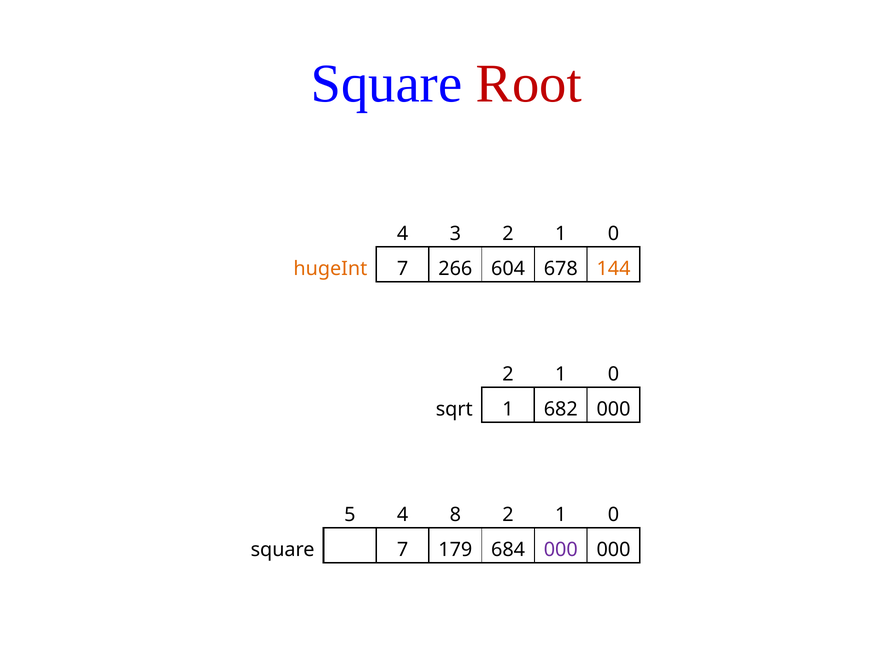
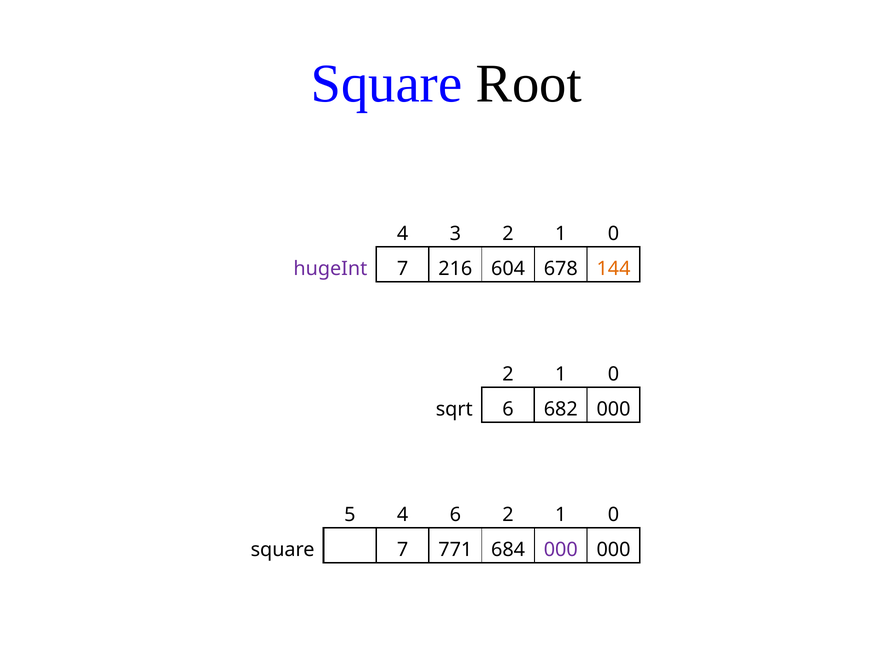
Root colour: red -> black (529, 84)
hugeInt colour: orange -> purple (330, 269)
266: 266 -> 216 (455, 269)
sqrt 1: 1 -> 6 (508, 410)
4 8: 8 -> 6 (455, 515)
179: 179 -> 771 (455, 550)
